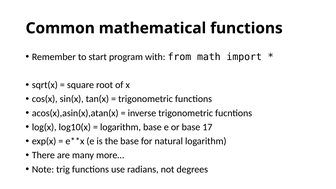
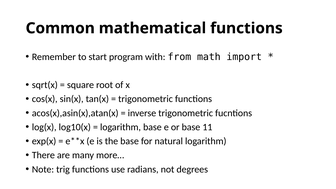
17: 17 -> 11 (207, 127)
